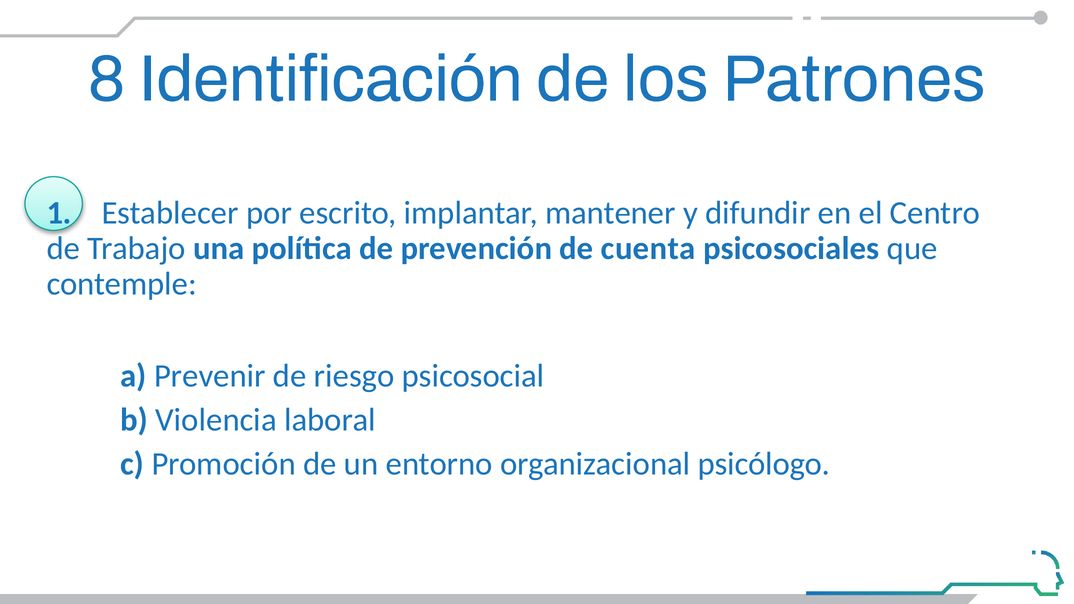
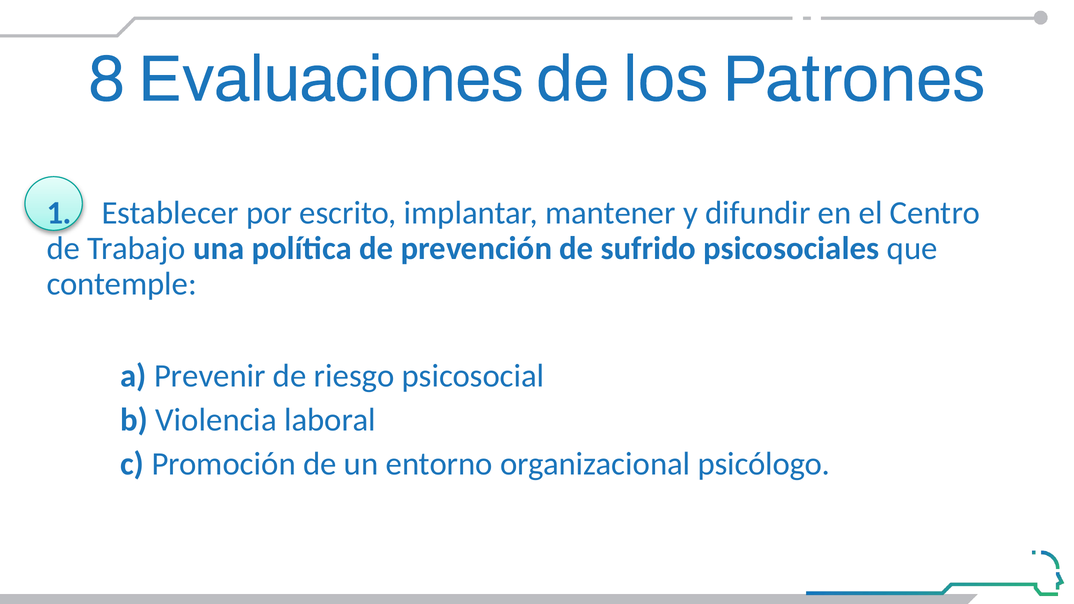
Identificación: Identificación -> Evaluaciones (331, 79)
cuenta: cuenta -> sufrido (648, 248)
